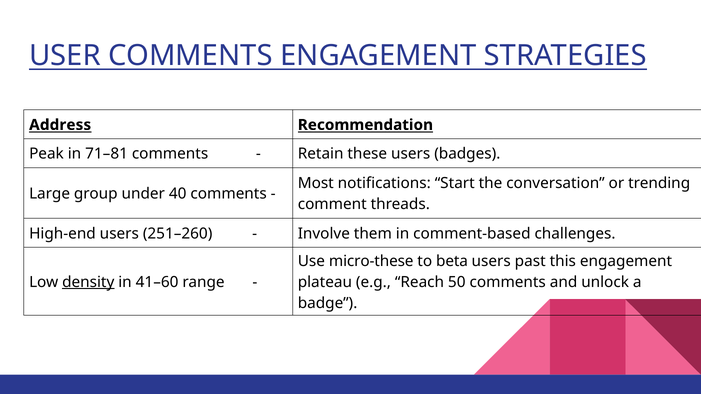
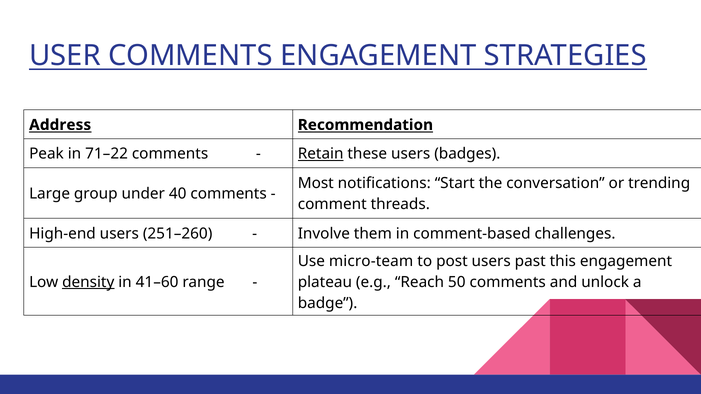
71–81: 71–81 -> 71–22 (107, 154)
Retain underline: none -> present (321, 154)
micro-these: micro-these -> micro-team (371, 261)
beta: beta -> post (452, 261)
